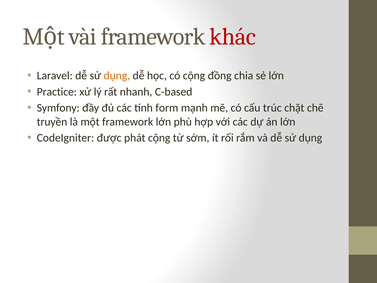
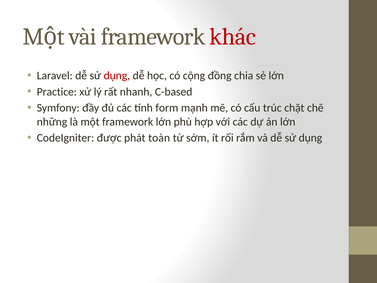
dụng colour: orange -> red (117, 76)
truyền: truyền -> những (52, 122)
phát cộng: cộng -> toàn (159, 138)
